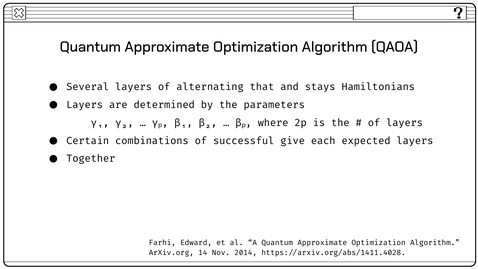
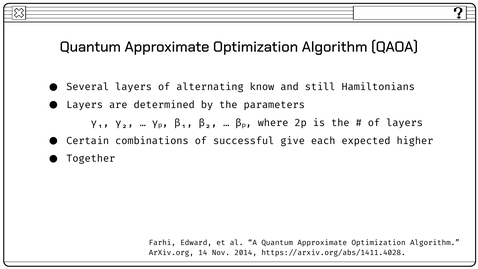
that: that -> know (262, 87)
stays: stays -> still (320, 87)
expected layers: layers -> higher (415, 141)
